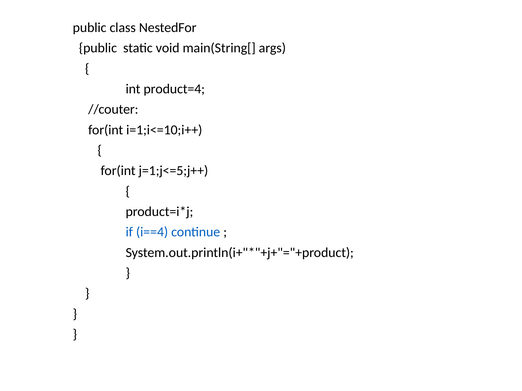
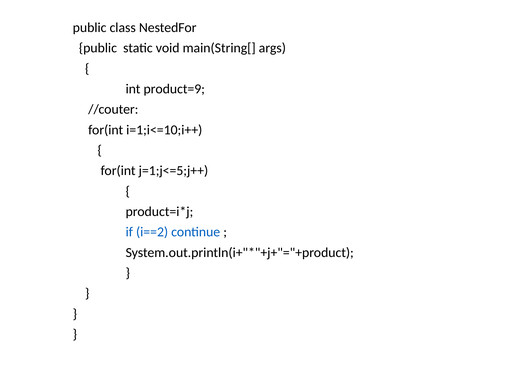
product=4: product=4 -> product=9 (174, 89)
i==4: i==4 -> i==2 (152, 232)
